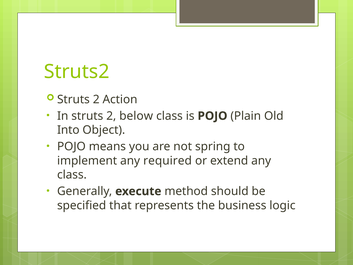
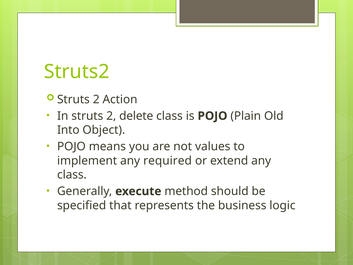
below: below -> delete (136, 116)
spring: spring -> values (213, 146)
